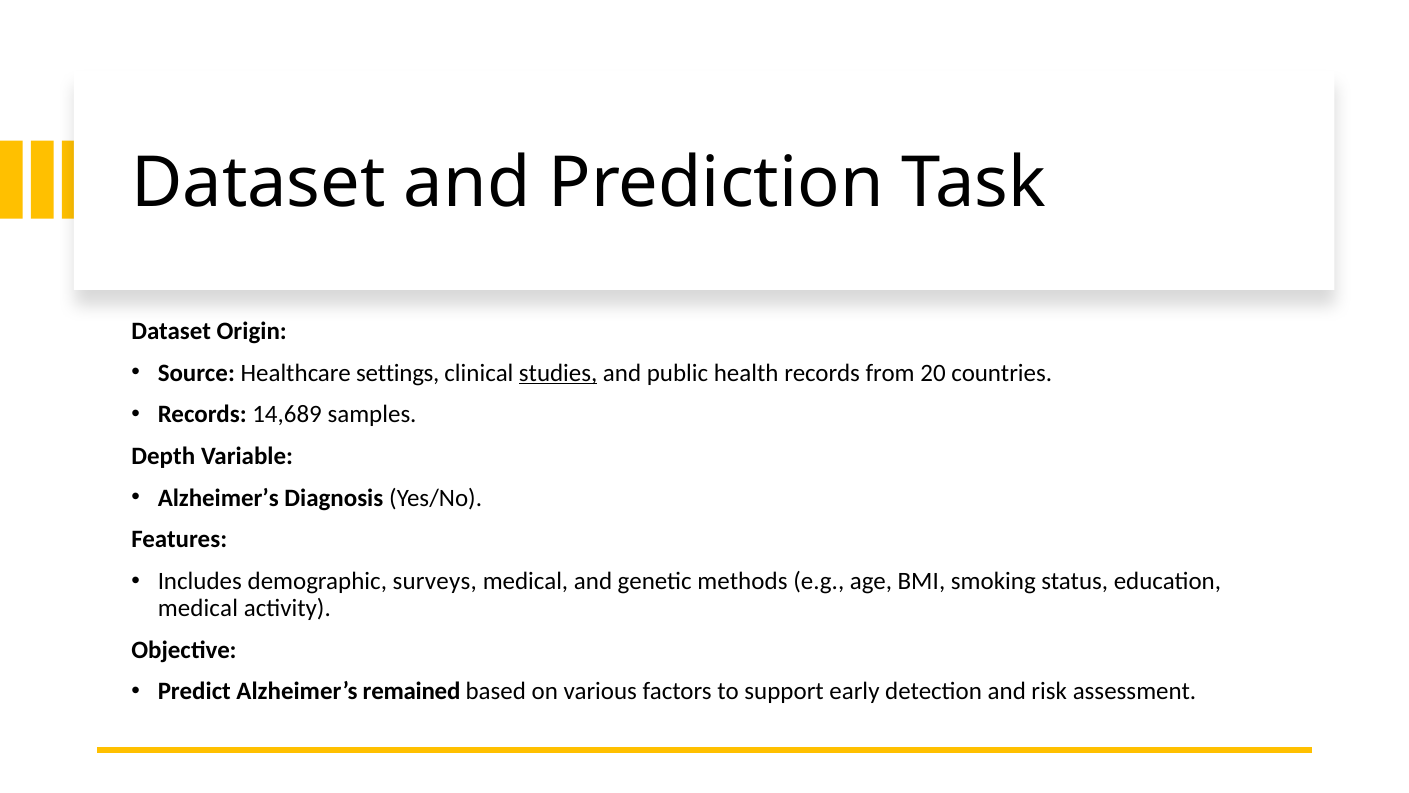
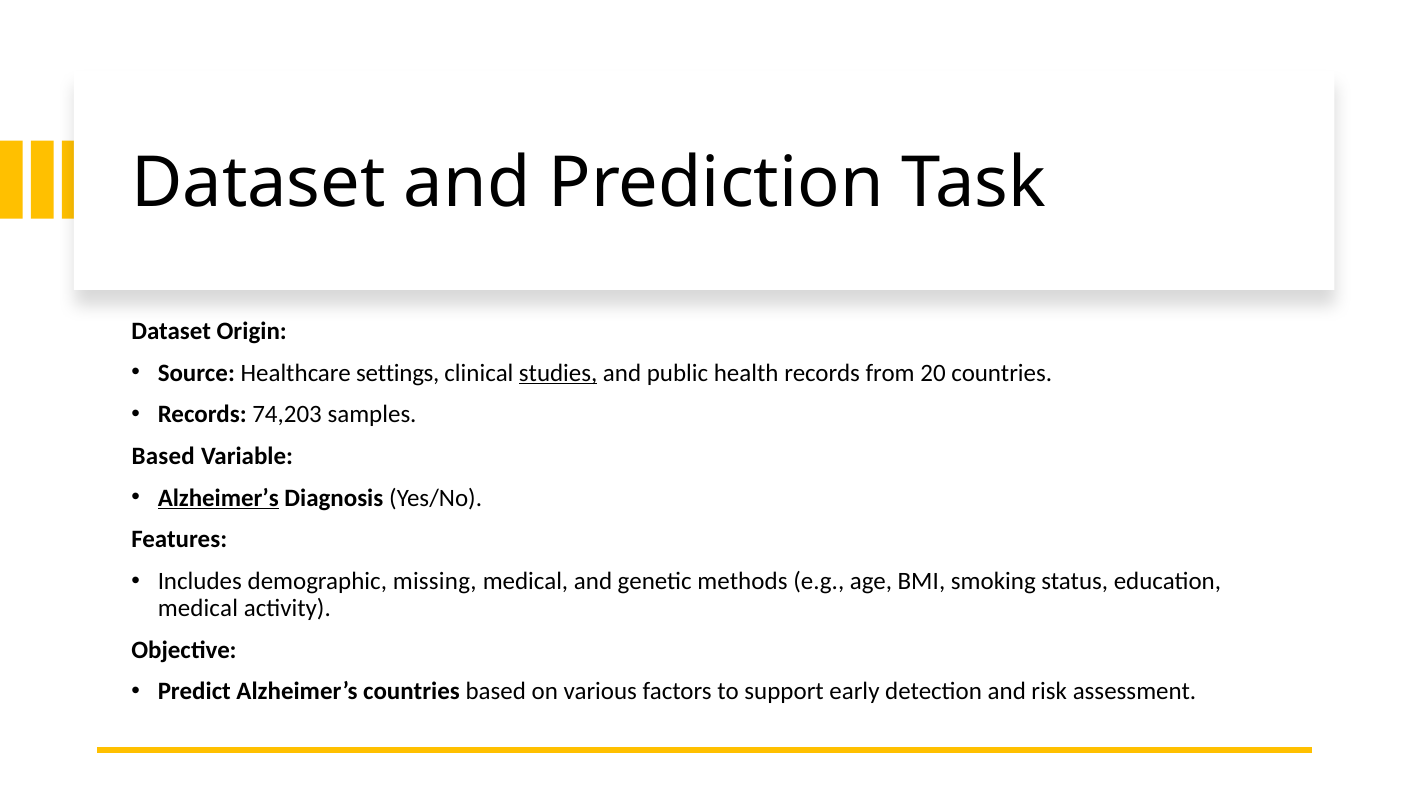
14,689: 14,689 -> 74,203 (287, 414)
Depth: Depth -> Based (163, 456)
Alzheimer’s underline: none -> present (218, 498)
surveys: surveys -> missing (435, 581)
Alzheimer’s remained: remained -> countries (411, 691)
